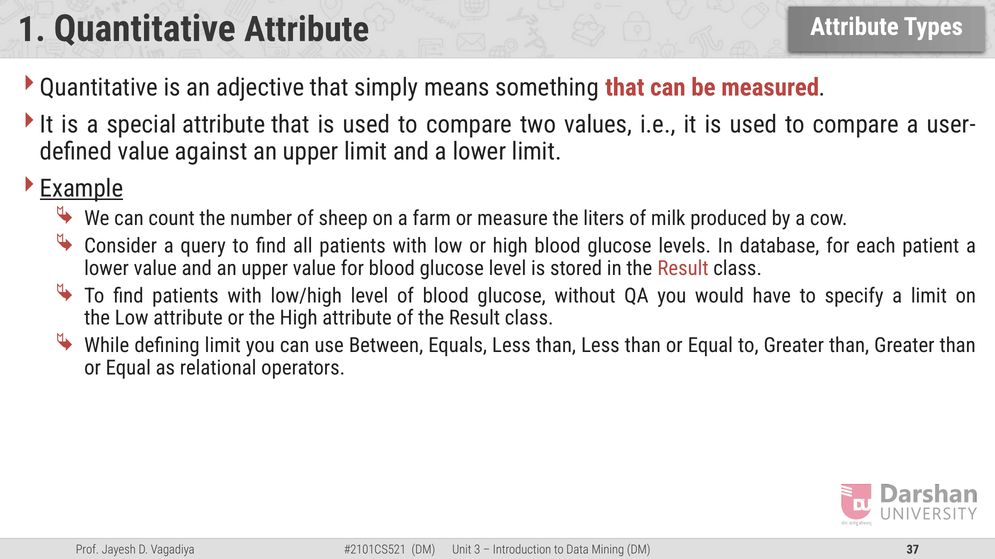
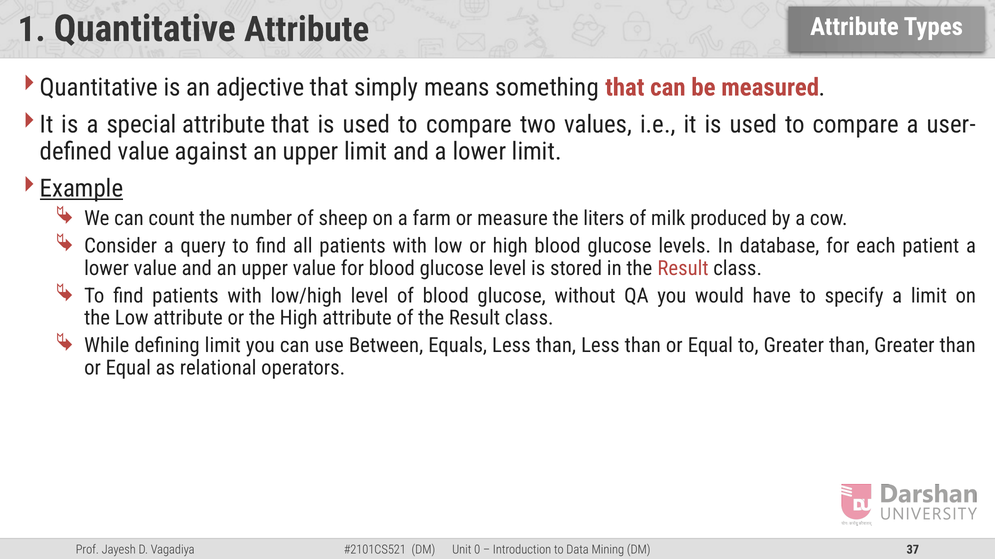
3: 3 -> 0 (477, 550)
